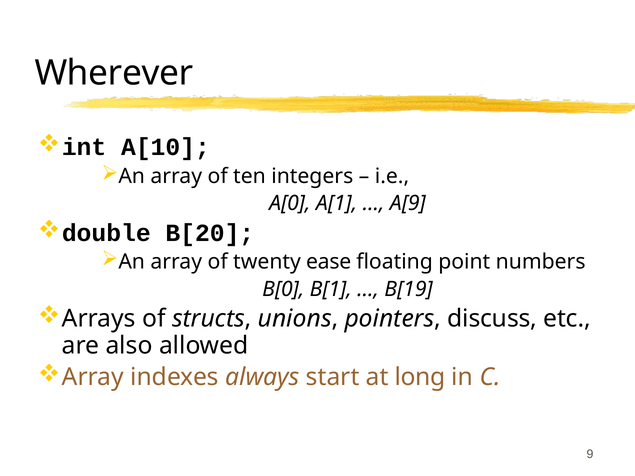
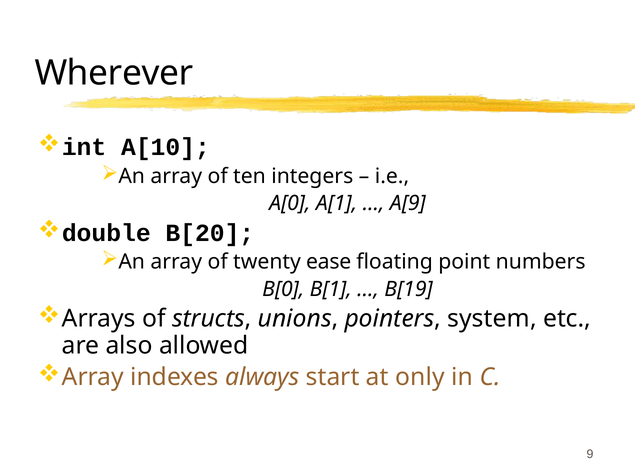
discuss: discuss -> system (492, 319)
long: long -> only (420, 377)
